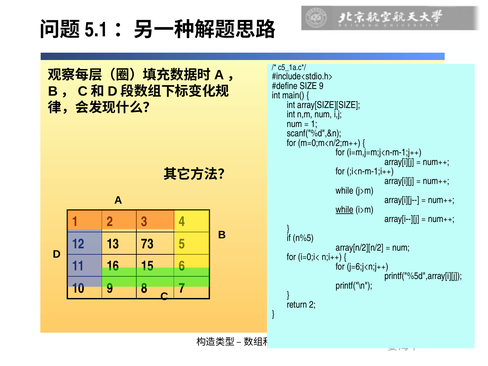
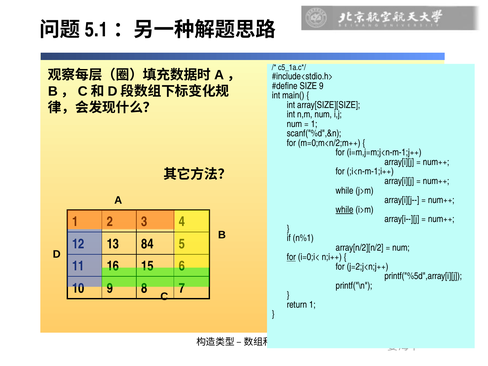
n%5: n%5 -> n%1 (303, 238)
73: 73 -> 84 (147, 244)
for underline: none -> present (291, 257)
j=6;j<n;j++: j=6;j<n;j++ -> j=2;j<n;j++ (368, 267)
return 2: 2 -> 1 (312, 305)
